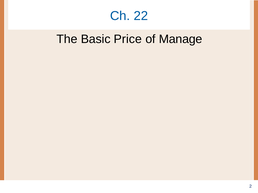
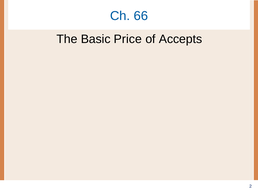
22: 22 -> 66 (141, 16)
Manage: Manage -> Accepts (181, 39)
